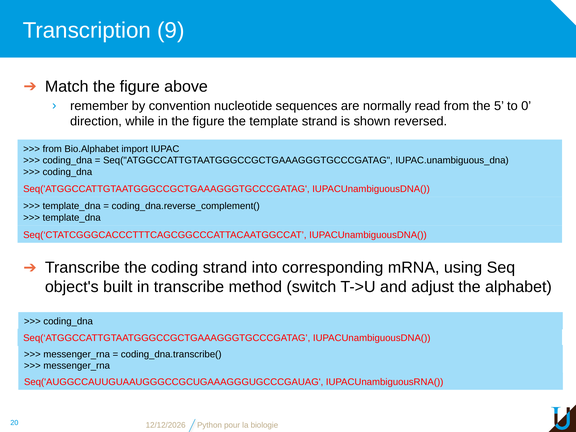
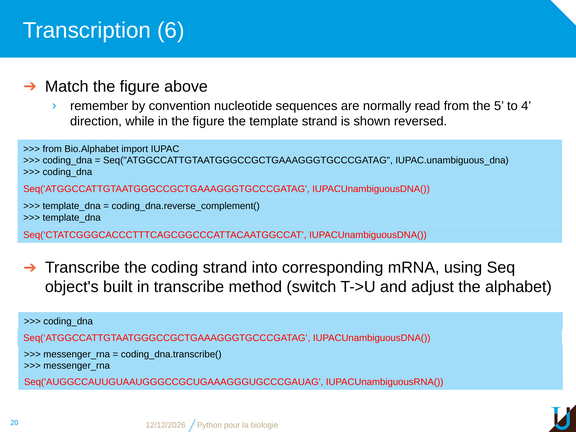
9: 9 -> 6 (171, 30)
0: 0 -> 4 (526, 106)
